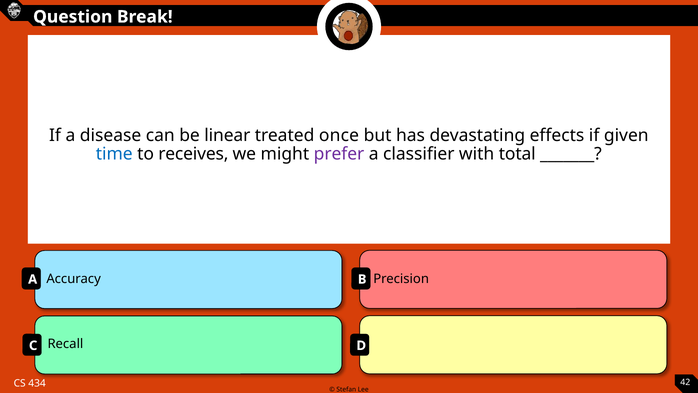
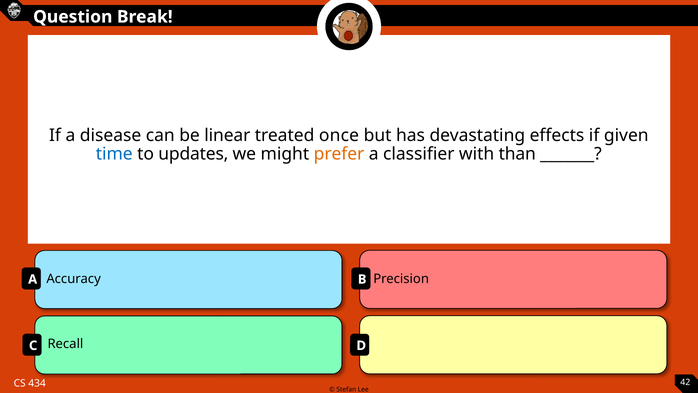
receives: receives -> updates (193, 154)
prefer colour: purple -> orange (339, 154)
total: total -> than (517, 154)
